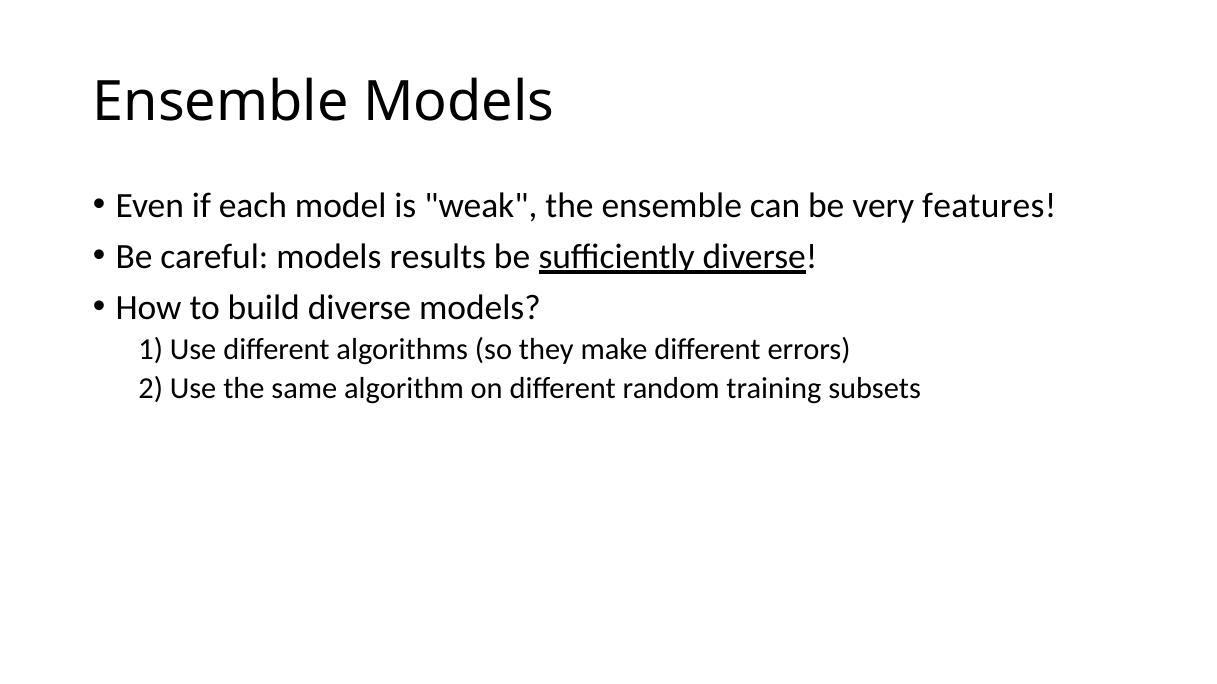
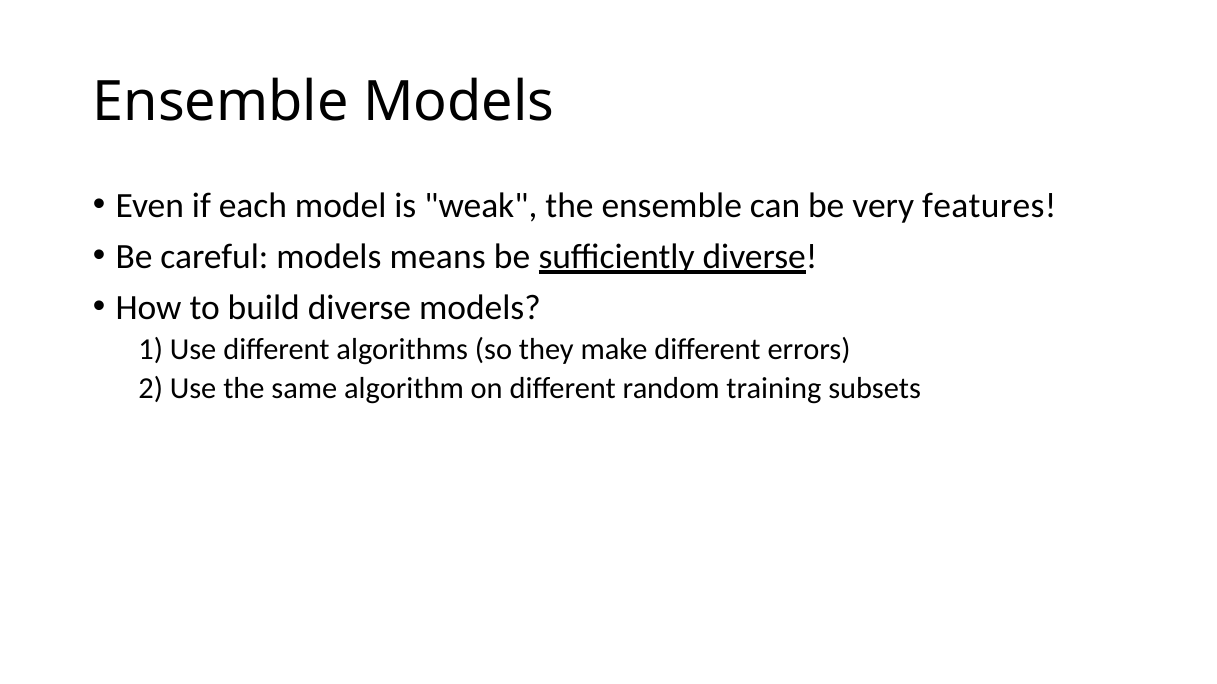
results: results -> means (438, 257)
